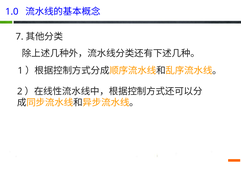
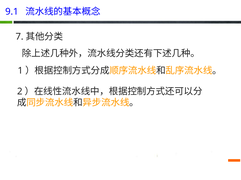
1.0: 1.0 -> 9.1 (12, 12)
